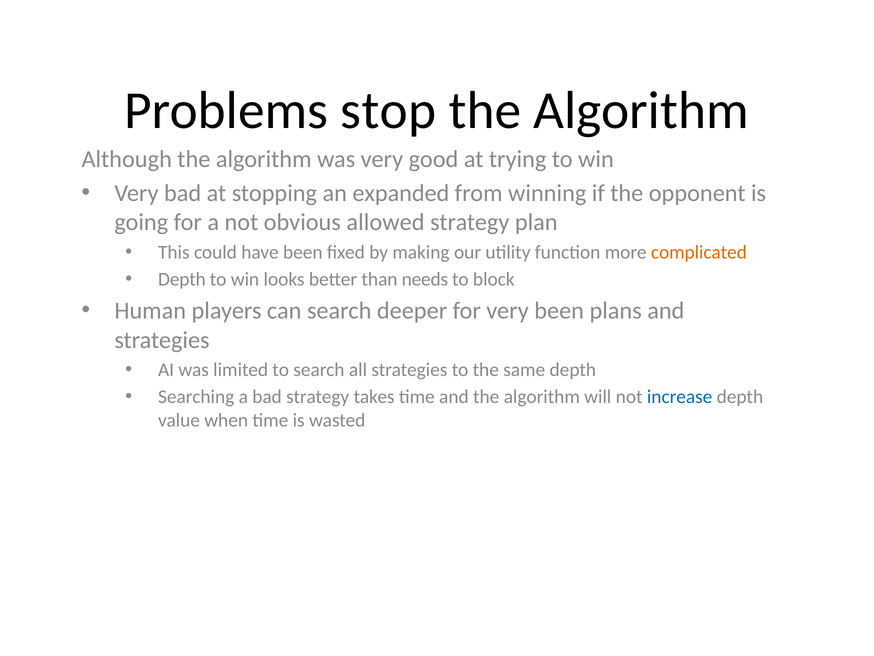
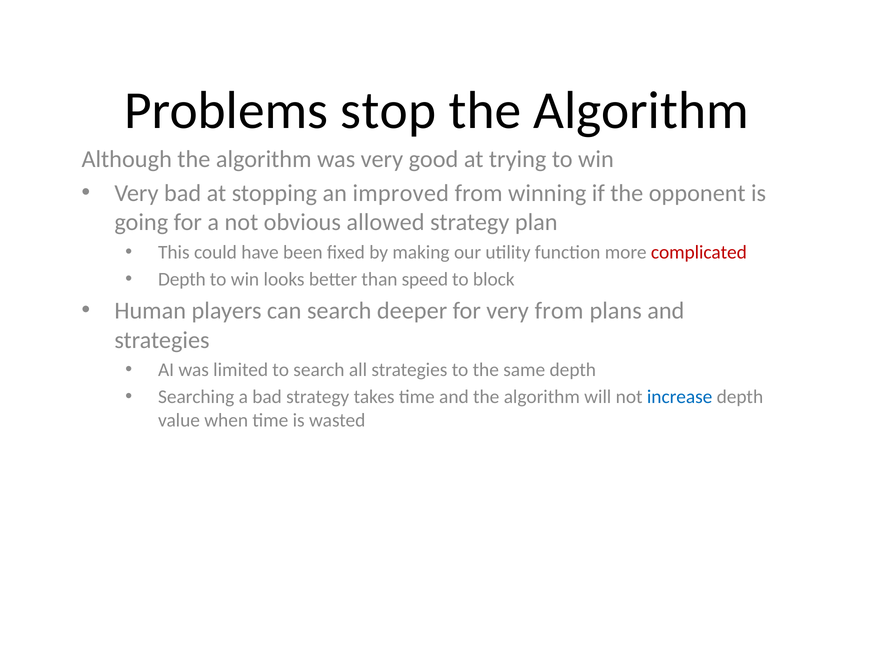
expanded: expanded -> improved (401, 193)
complicated colour: orange -> red (699, 252)
needs: needs -> speed (425, 279)
very been: been -> from (559, 311)
